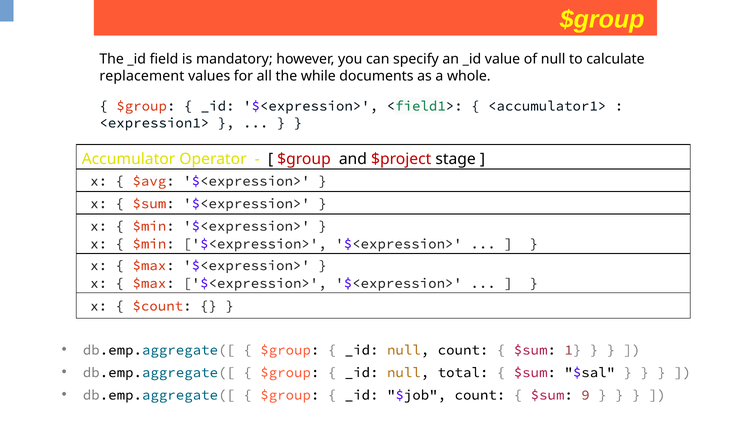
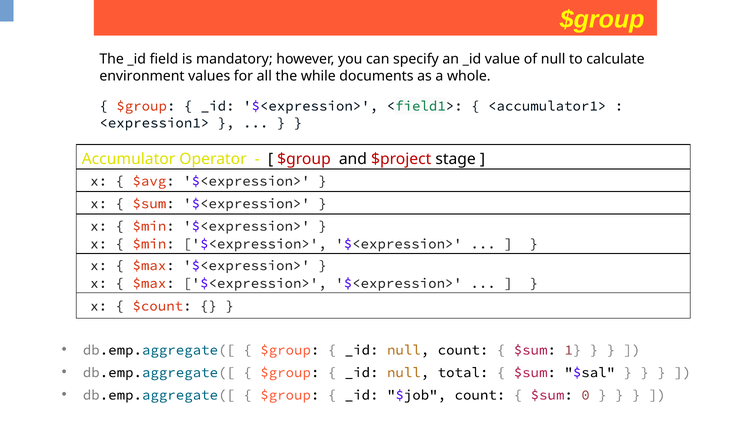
replacement: replacement -> environment (142, 76)
9: 9 -> 0 (586, 395)
